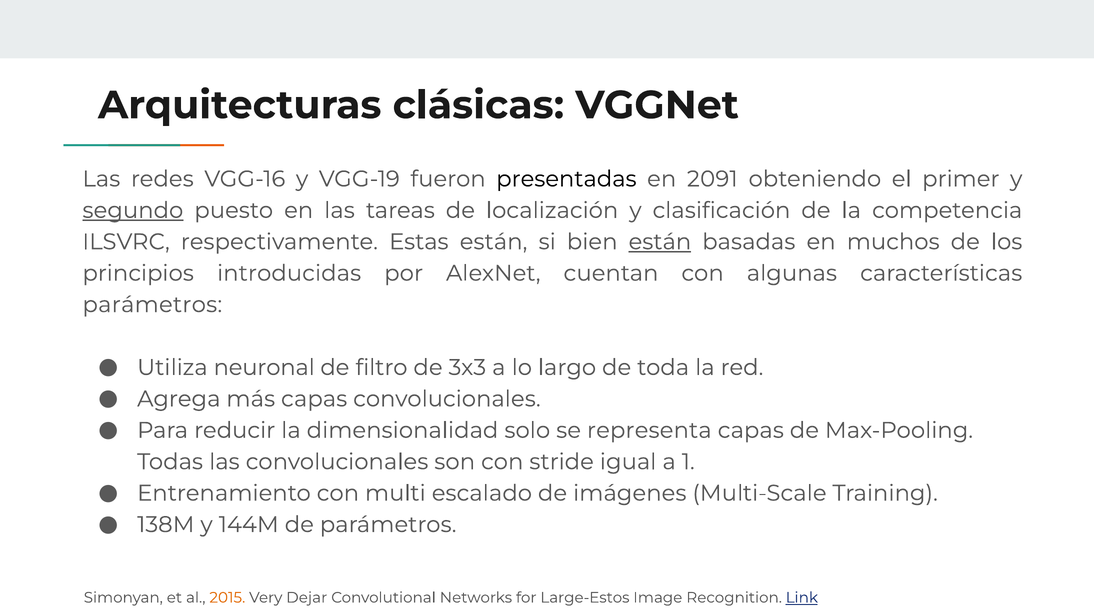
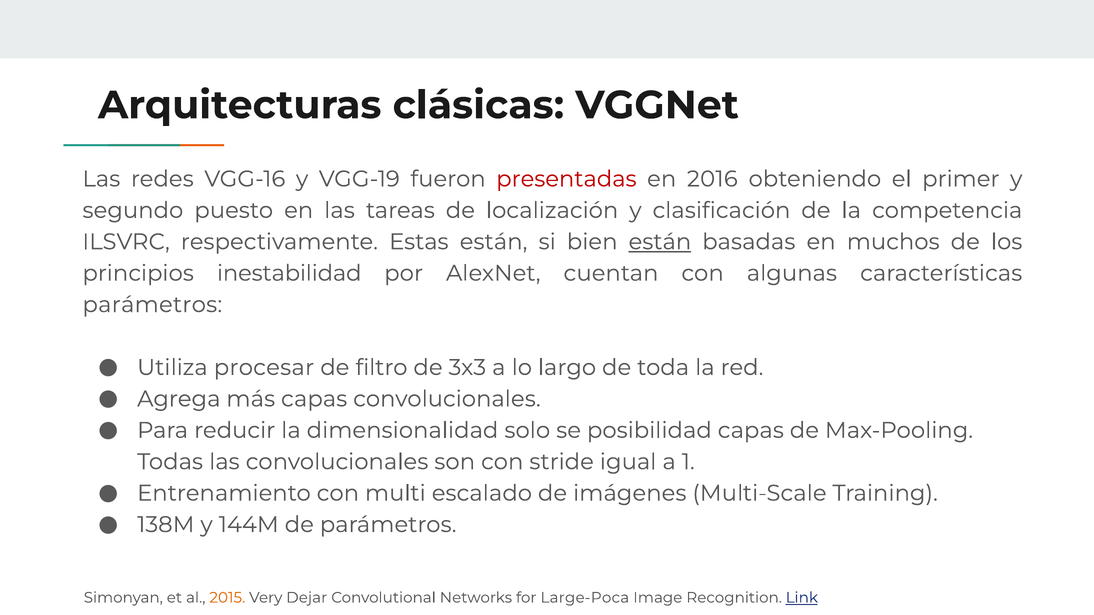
presentadas colour: black -> red (566, 179)
2091: 2091 -> 2016 (712, 179)
segundo underline: present -> none (133, 211)
introducidas: introducidas -> inestabilidad (289, 273)
neuronal: neuronal -> procesar (264, 368)
representa: representa -> posibilidad (649, 431)
Large-Estos: Large-Estos -> Large-Poca (585, 598)
